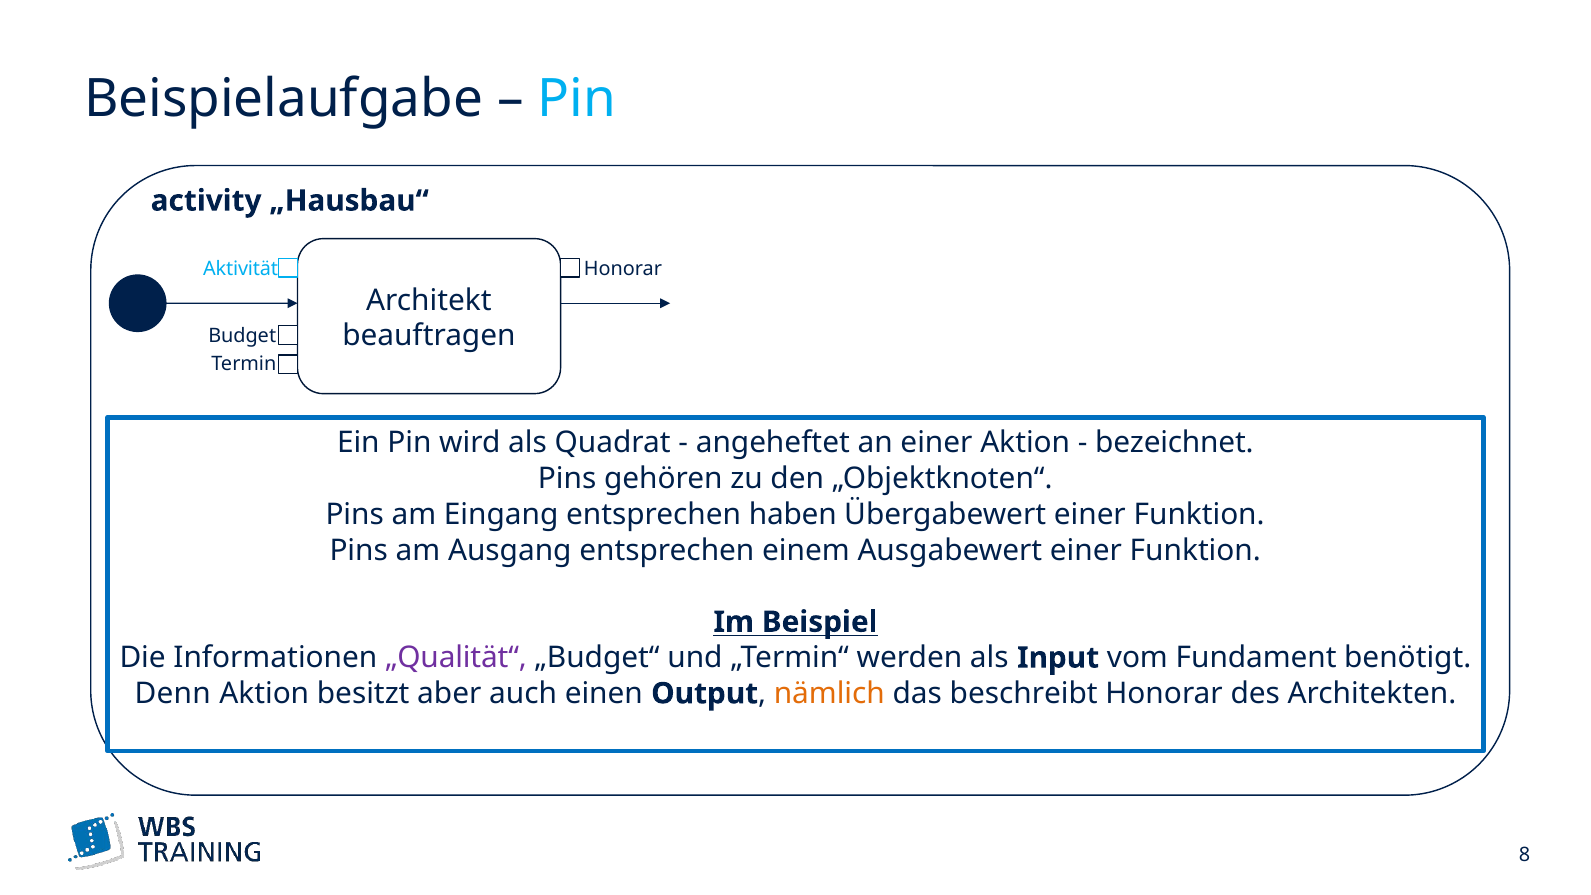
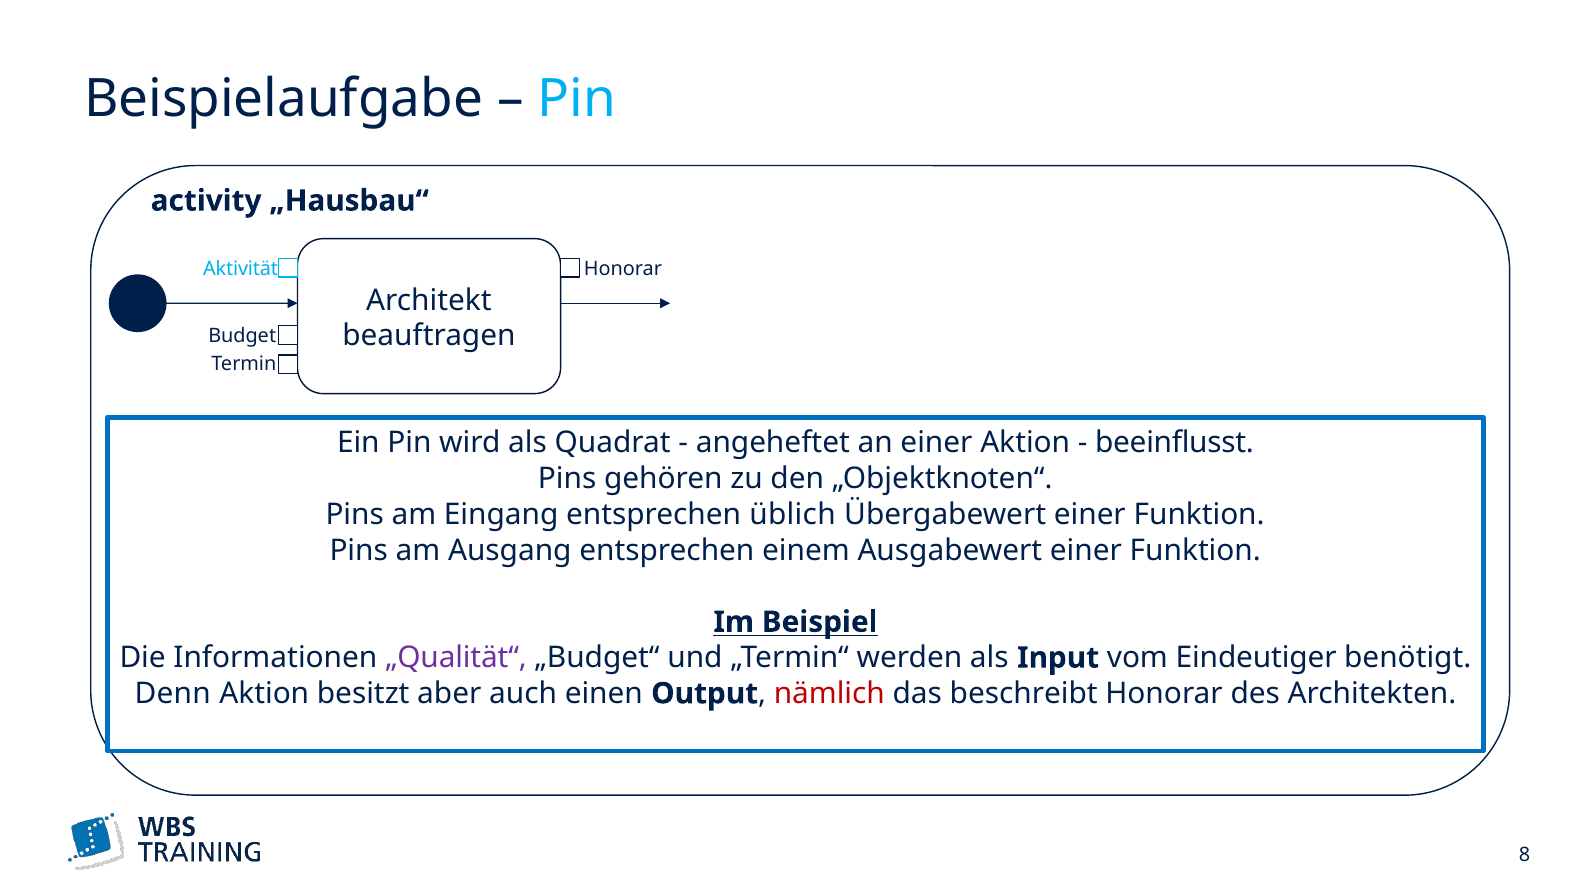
bezeichnet: bezeichnet -> beeinflusst (1174, 443)
haben: haben -> üblich (793, 515)
Fundament: Fundament -> Eindeutiger (1256, 658)
nämlich colour: orange -> red (829, 694)
